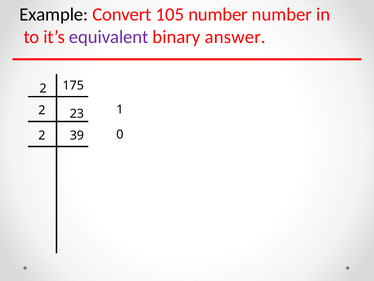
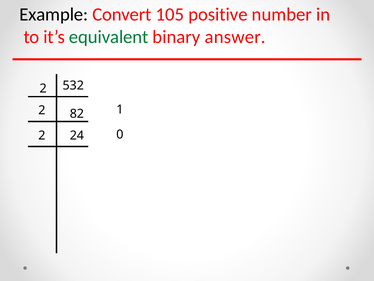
105 number: number -> positive (218, 14)
equivalent colour: purple -> green (109, 37)
175: 175 -> 532 (73, 85)
23: 23 -> 82 (77, 113)
39: 39 -> 24 (77, 135)
